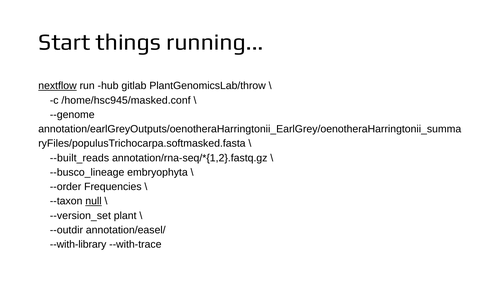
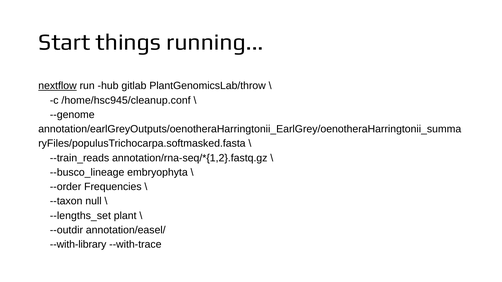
/home/hsc945/masked.conf: /home/hsc945/masked.conf -> /home/hsc945/cleanup.conf (126, 100)
--built_reads: --built_reads -> --train_reads (80, 158)
null underline: present -> none (94, 201)
--version_set: --version_set -> --lengths_set (80, 216)
